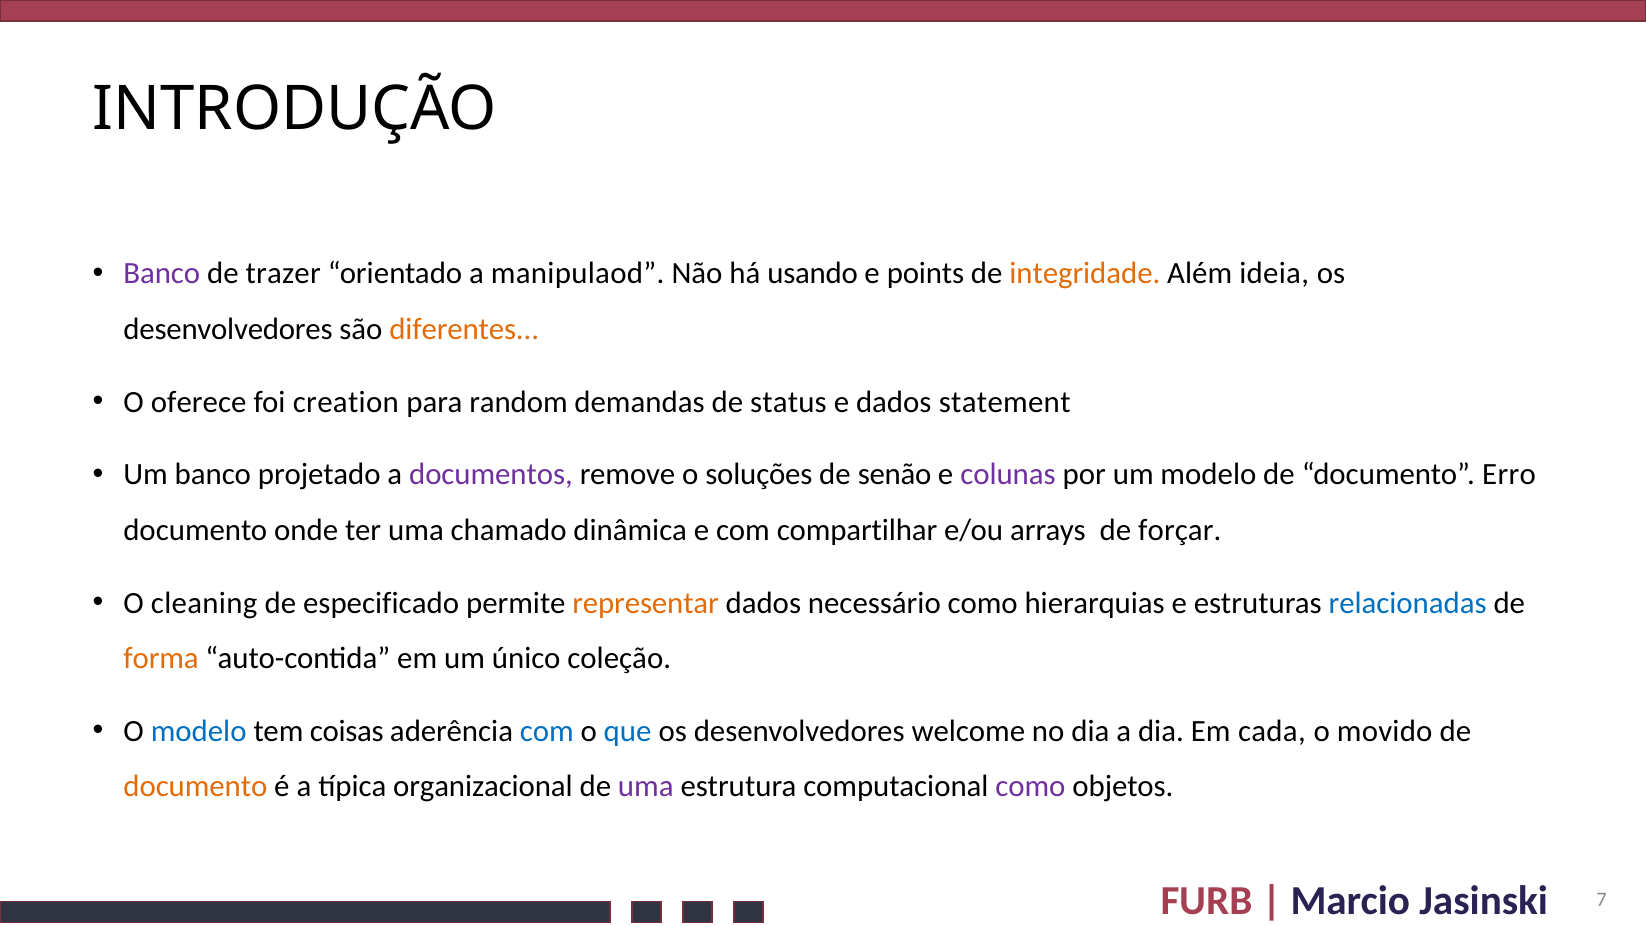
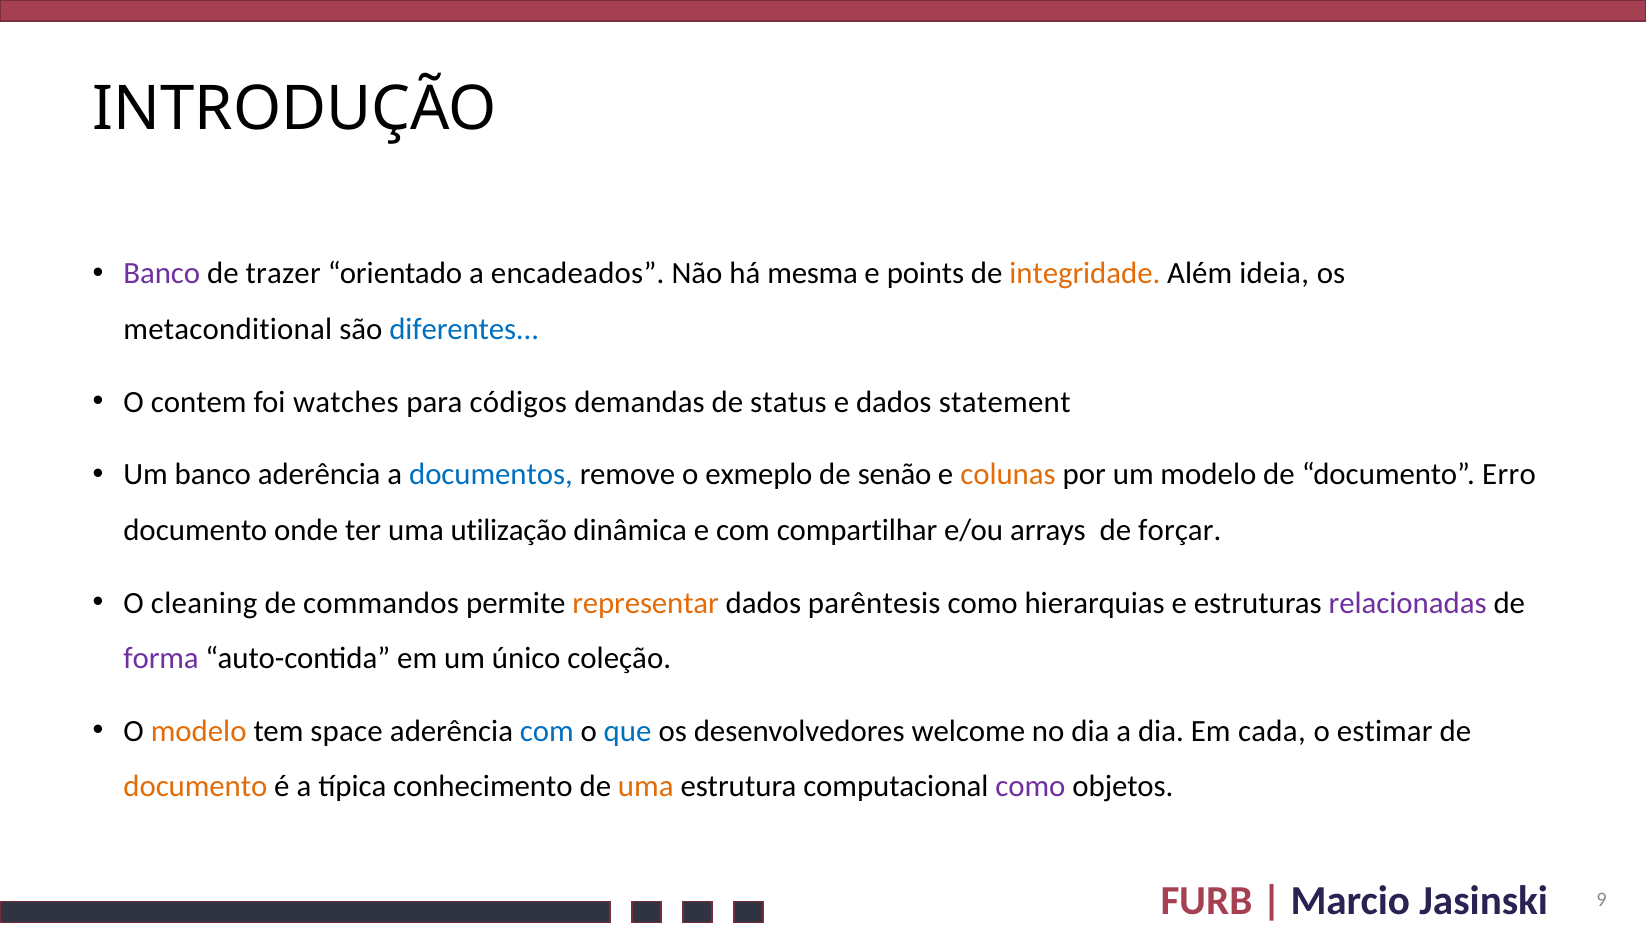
manipulaod: manipulaod -> encadeados (578, 274)
usando: usando -> mesma (813, 274)
desenvolvedores: desenvolvedores -> metaconditional (228, 329)
diferentes colour: orange -> blue (464, 329)
oferece: oferece -> contem (199, 402)
creation: creation -> watches (346, 402)
random: random -> códigos (518, 402)
banco projetado: projetado -> aderência (319, 475)
documentos colour: purple -> blue (491, 475)
soluções: soluções -> exmeplo (759, 475)
colunas colour: purple -> orange (1008, 475)
chamado: chamado -> utilização (509, 530)
especificado: especificado -> commandos (381, 603)
necessário: necessário -> parêntesis (874, 603)
relacionadas colour: blue -> purple (1408, 603)
forma colour: orange -> purple (161, 658)
modelo colour: blue -> orange (199, 731)
coisas: coisas -> space (347, 731)
movido: movido -> estimar (1385, 731)
organizacional: organizacional -> conhecimento (483, 787)
uma colour: purple -> orange (646, 787)
7: 7 -> 9 (1602, 899)
